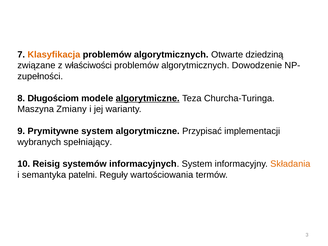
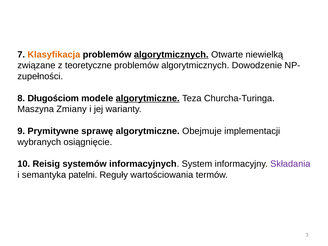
algorytmicznych underline: none -> present (171, 55)
dziedziną: dziedziną -> niewielką (264, 55)
właściwości: właściwości -> teoretyczne (88, 65)
Prymitywne system: system -> sprawę (97, 131)
Przypisać: Przypisać -> Obejmuje (202, 131)
spełniający: spełniający -> osiągnięcie (88, 142)
Składania colour: orange -> purple (290, 164)
